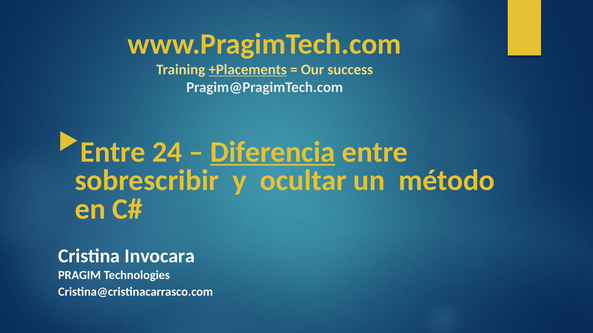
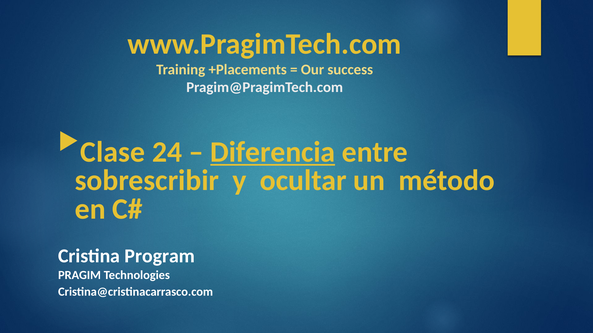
+Placements underline: present -> none (248, 70)
Entre: Entre -> Clase (113, 152)
Invocara: Invocara -> Program (160, 256)
